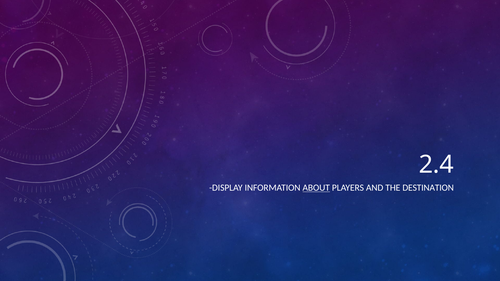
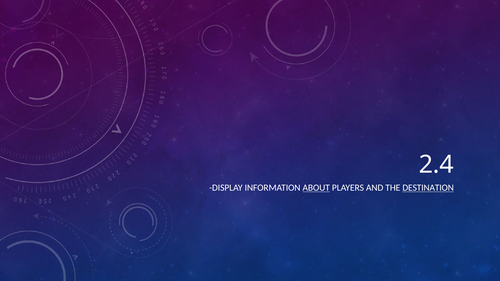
DESTINATION underline: none -> present (428, 188)
